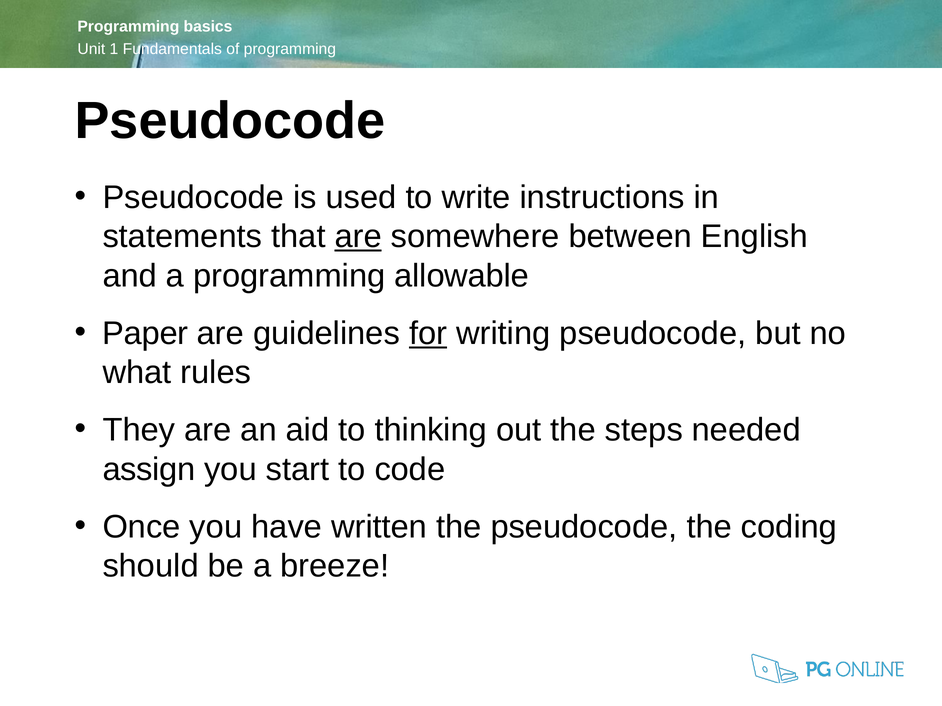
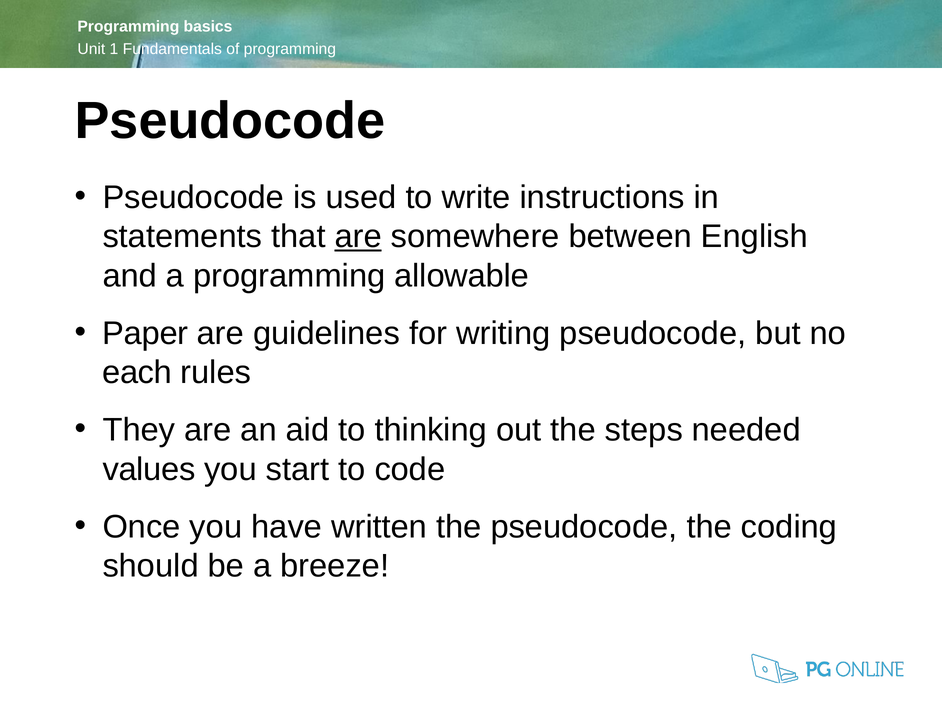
for underline: present -> none (428, 334)
what: what -> each (137, 373)
assign: assign -> values (149, 470)
